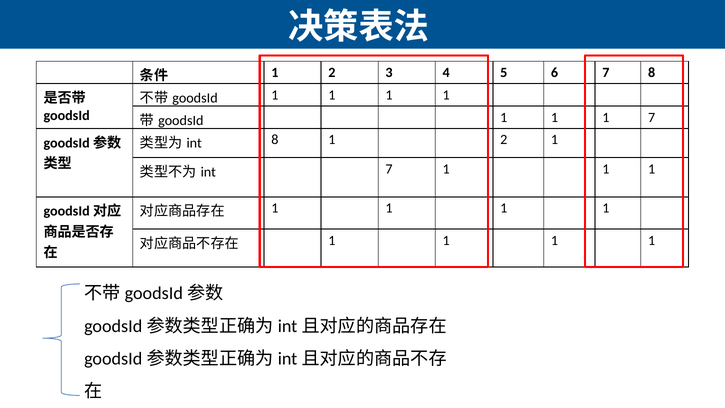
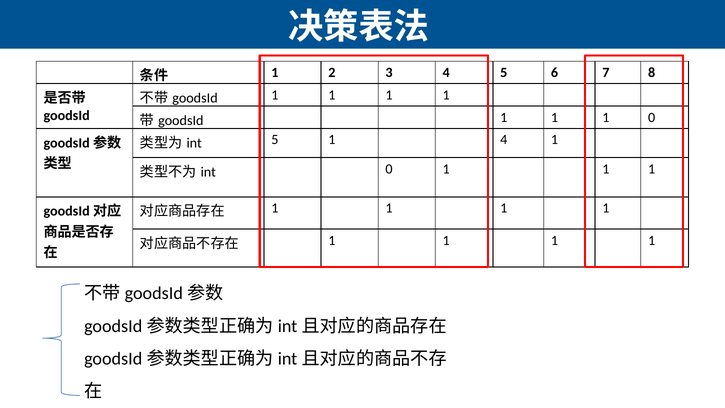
1 7: 7 -> 0 (652, 117)
8: 8 -> 5 (275, 140)
2: 2 -> 4 (504, 140)
7: 7 -> 0 (389, 169)
